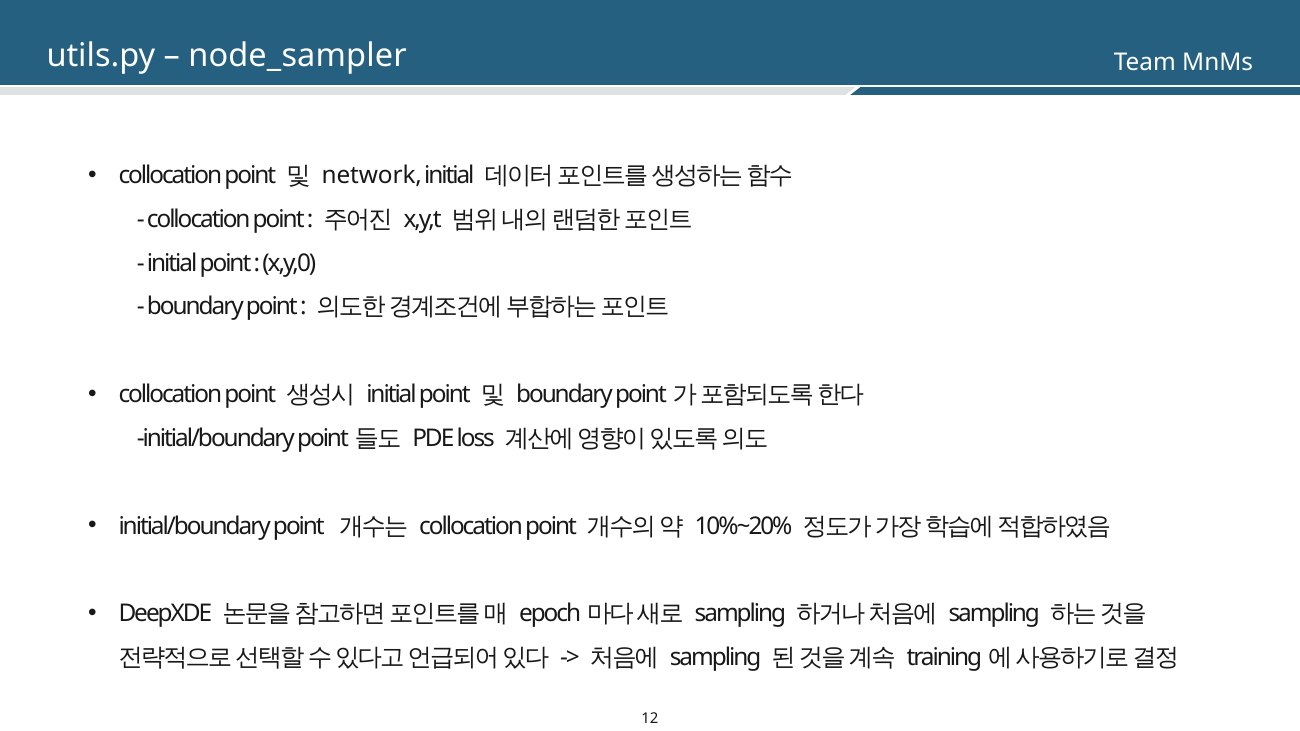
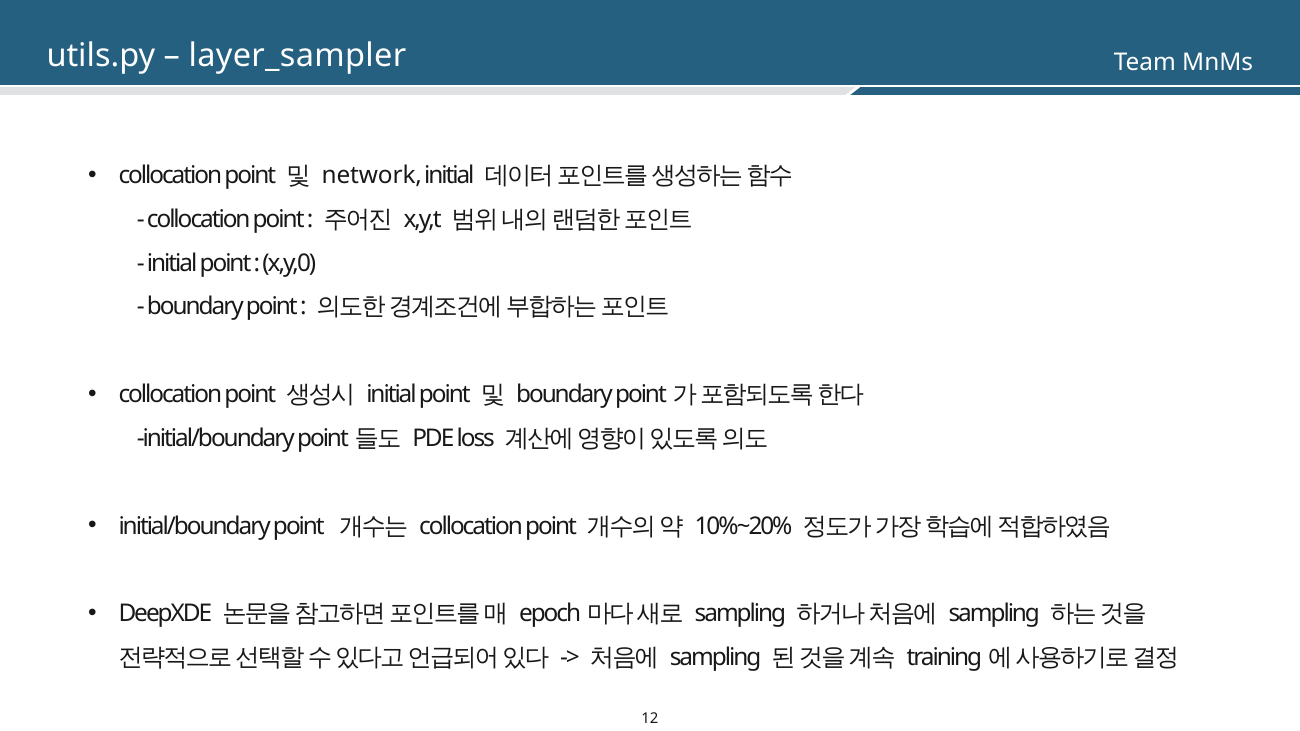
node_sampler: node_sampler -> layer_sampler (297, 55)
